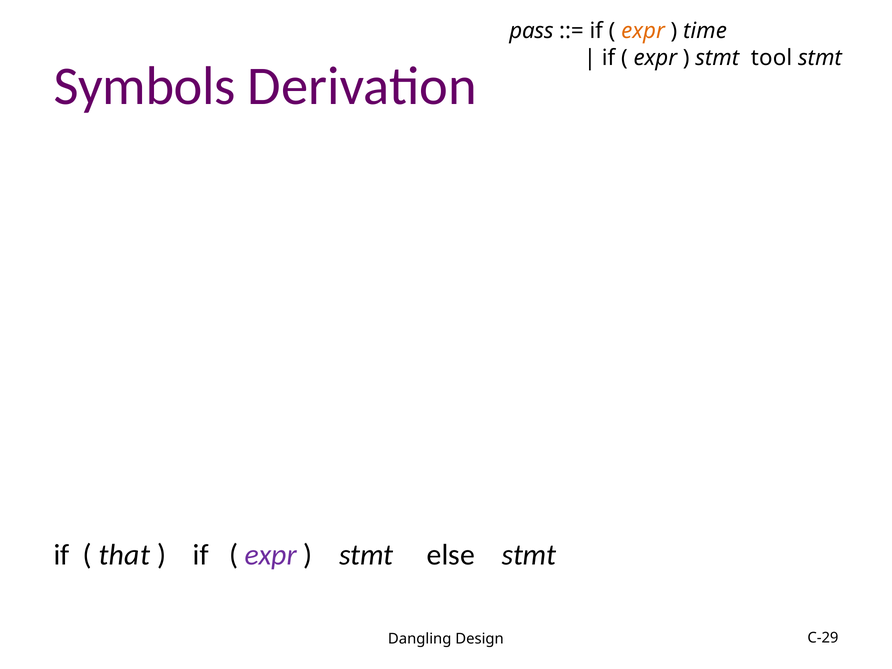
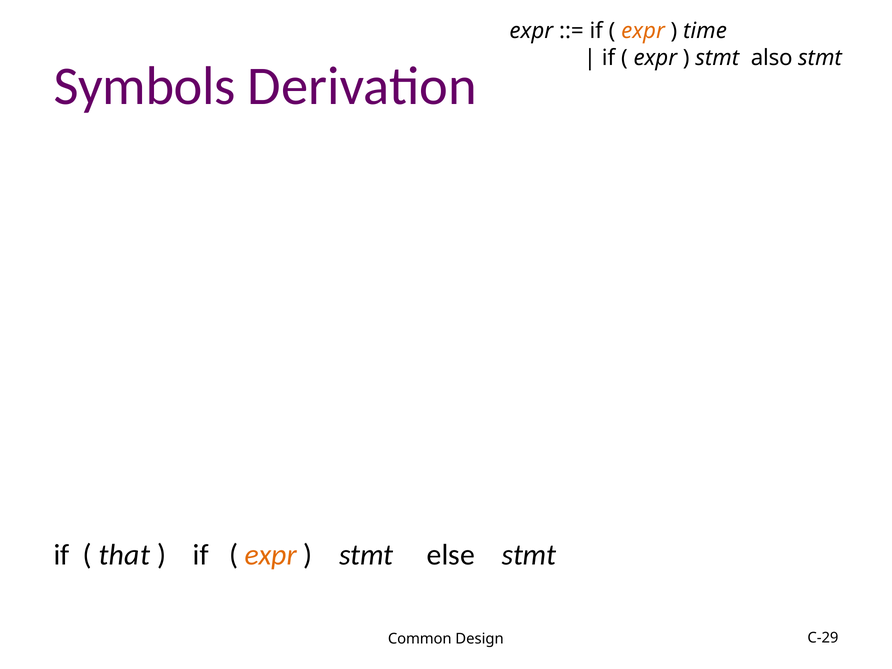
pass: pass -> expr (531, 31)
tool: tool -> also (772, 58)
expr colour: purple -> orange (271, 555)
Dangling: Dangling -> Common (420, 639)
